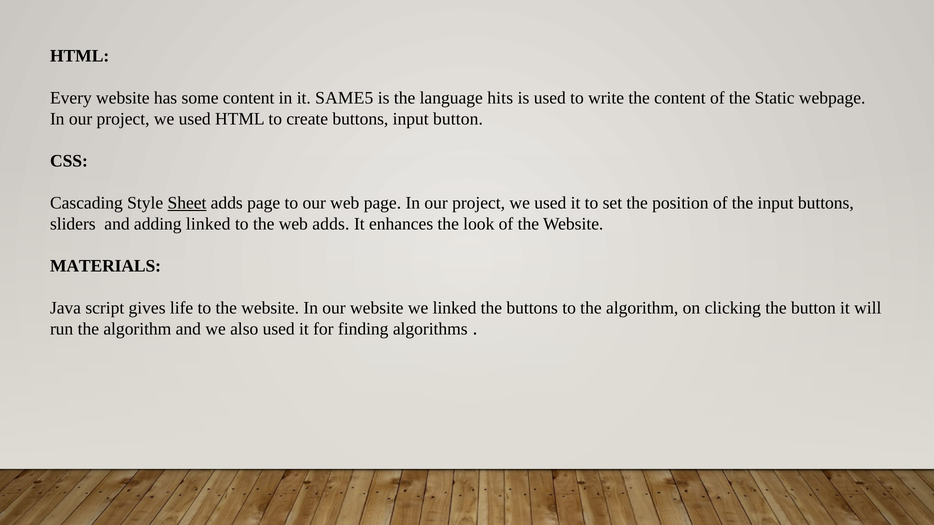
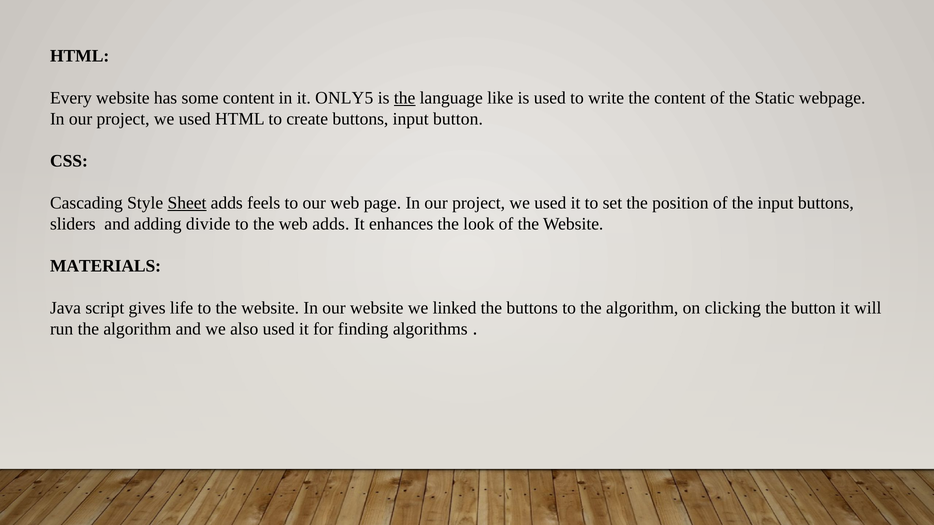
SAME5: SAME5 -> ONLY5 (344, 98)
the underline: none -> present (405, 98)
hits: hits -> like (500, 98)
adds page: page -> feels (264, 203)
adding linked: linked -> divide (208, 224)
